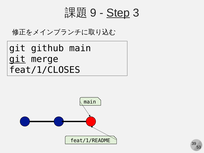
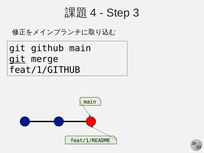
9: 9 -> 4 (93, 13)
Step underline: present -> none (118, 13)
feat/1/CLOSES: feat/1/CLOSES -> feat/1/GITHUB (45, 70)
